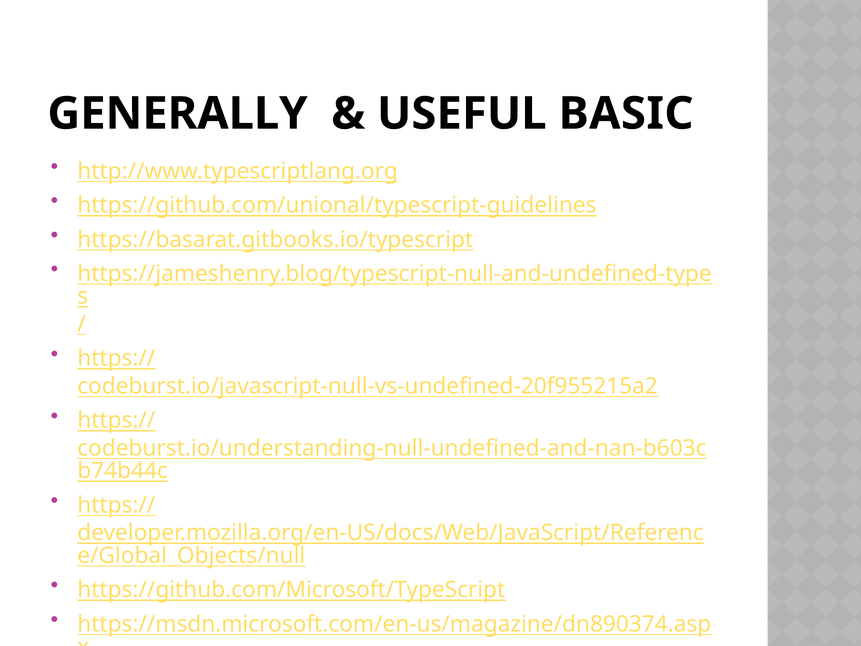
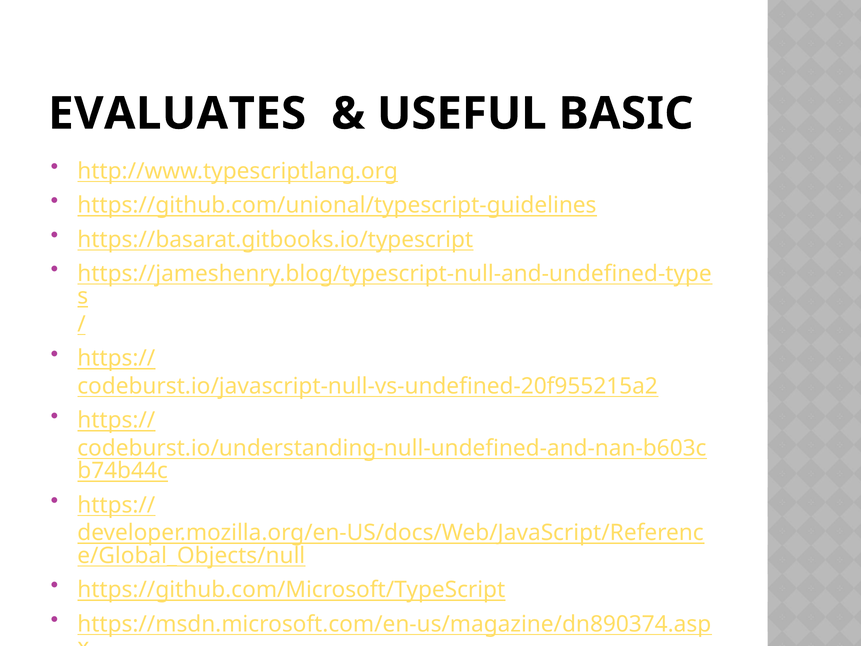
GENERALLY: GENERALLY -> EVALUATES (177, 114)
